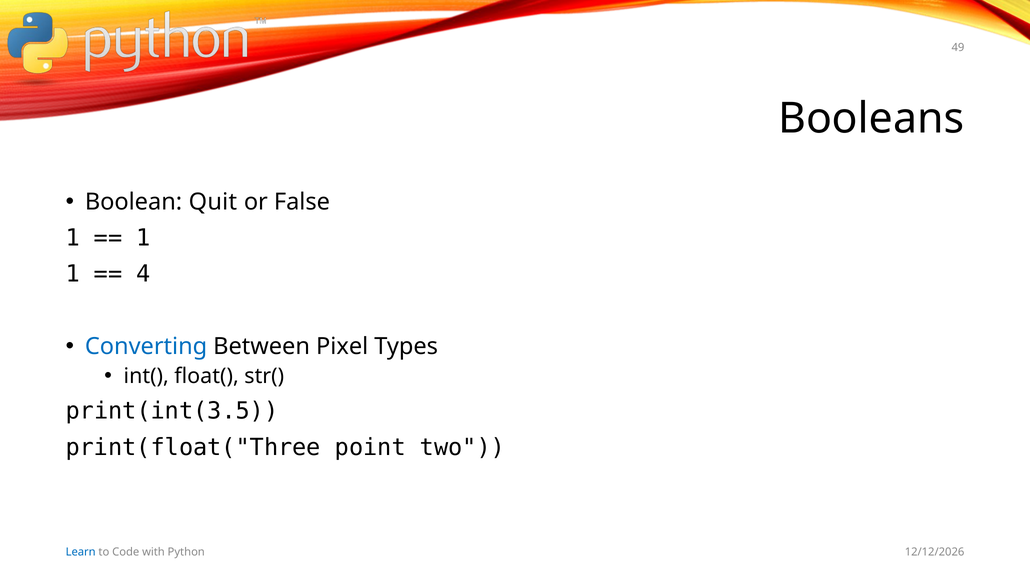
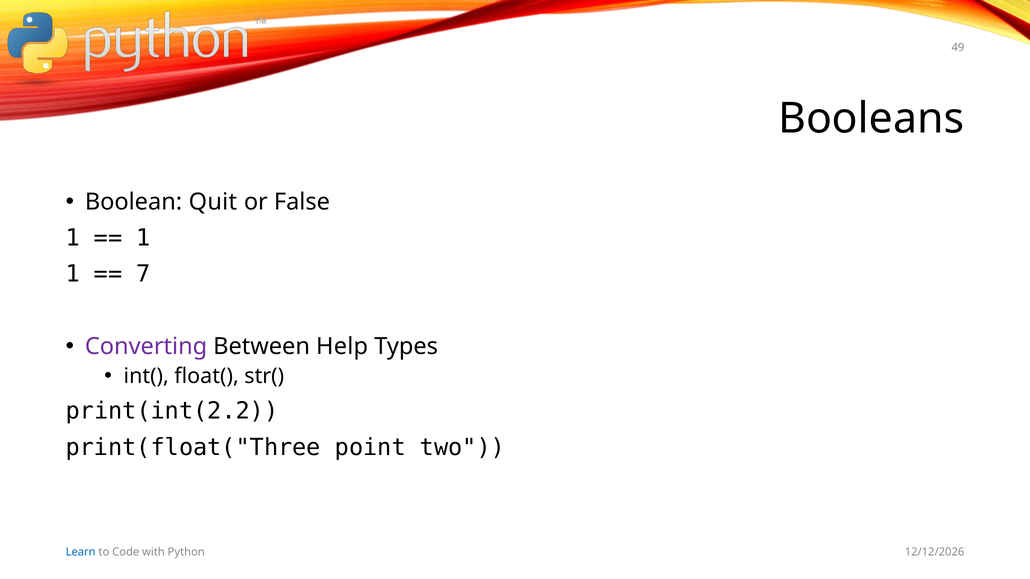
4: 4 -> 7 (144, 274)
Converting colour: blue -> purple (146, 347)
Pixel: Pixel -> Help (342, 347)
print(int(3.5: print(int(3.5 -> print(int(2.2 (172, 411)
